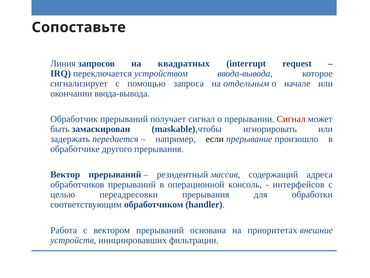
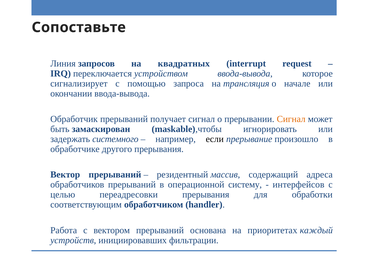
отдельным: отдельным -> трансляция (246, 83)
Сигнал colour: red -> orange (291, 119)
передается: передается -> системного (115, 139)
консоль: консоль -> систему (245, 184)
внешние: внешние -> каждый (316, 230)
